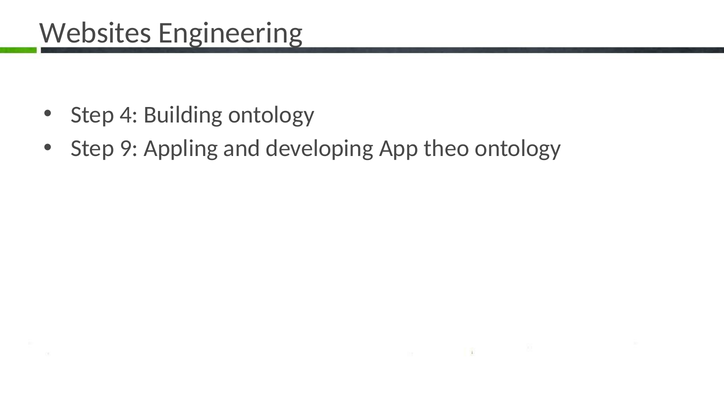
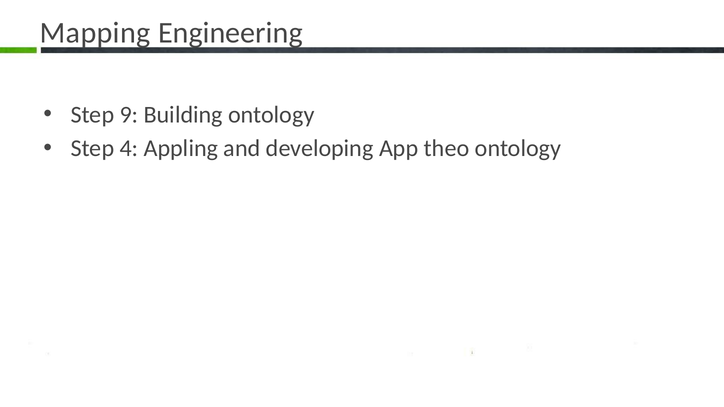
Websites: Websites -> Mapping (95, 33)
4: 4 -> 9 (129, 115)
9: 9 -> 4 (129, 149)
